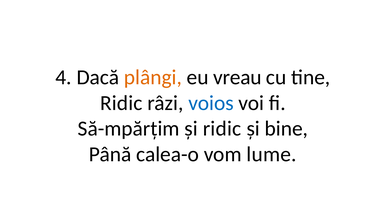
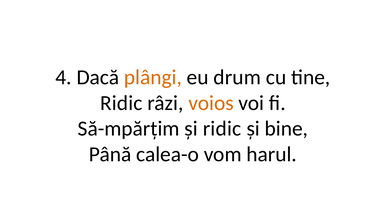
vreau: vreau -> drum (237, 77)
voios colour: blue -> orange (211, 103)
lume: lume -> harul (272, 154)
